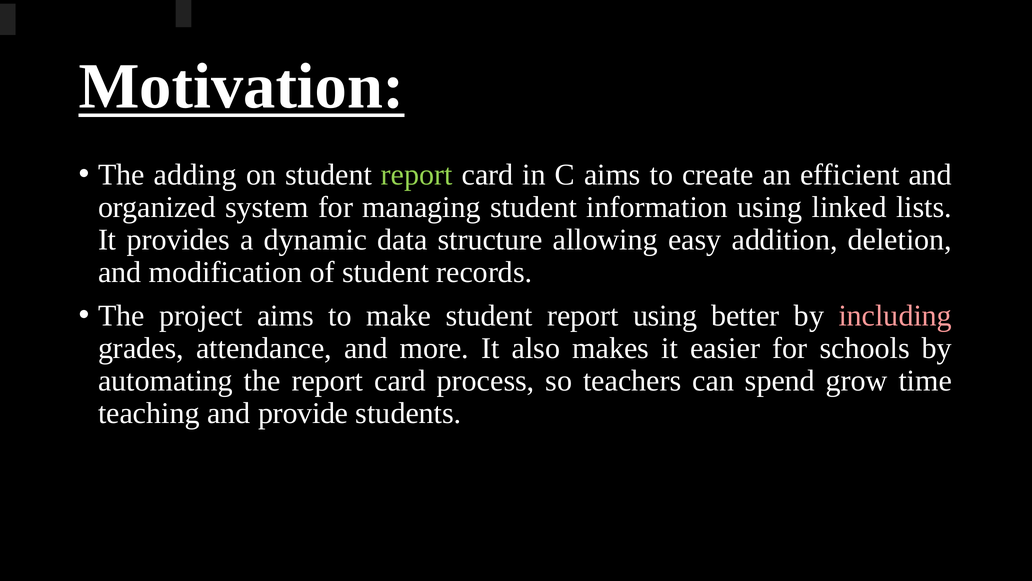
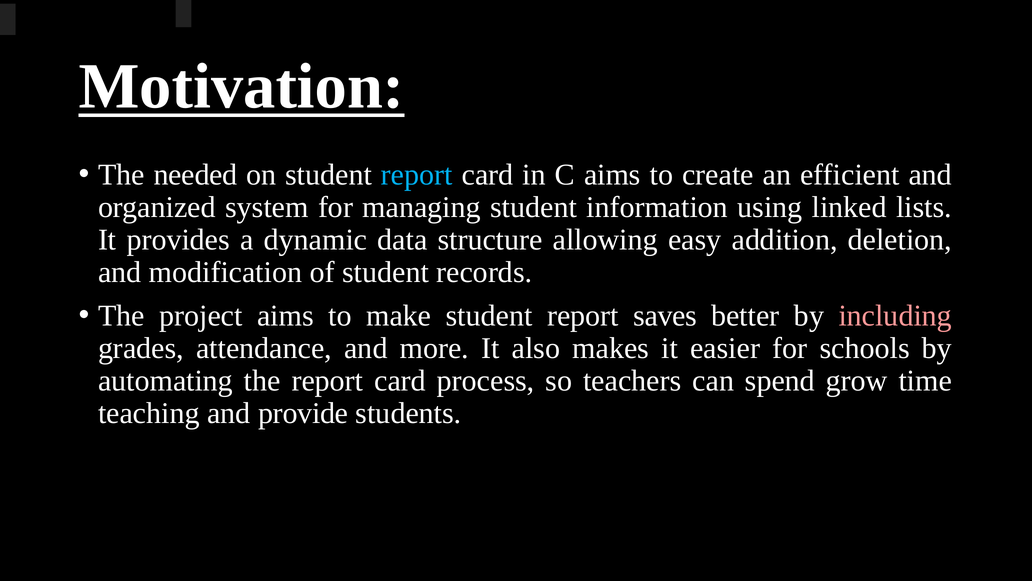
adding: adding -> needed (196, 174)
report colour: light green -> light blue (417, 174)
report using: using -> saves (665, 315)
